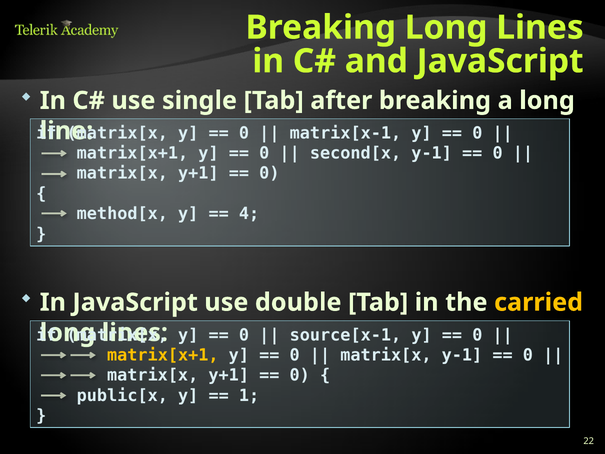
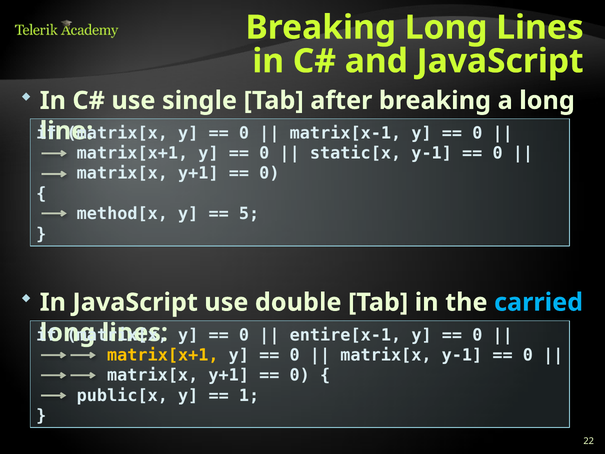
second[x: second[x -> static[x (356, 153)
4: 4 -> 5 (249, 214)
carried colour: yellow -> light blue (539, 302)
source[x-1: source[x-1 -> entire[x-1 (345, 335)
